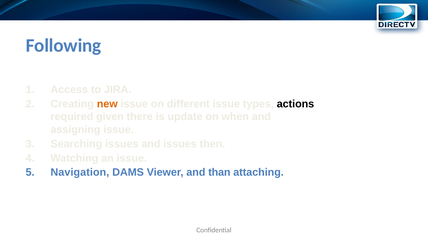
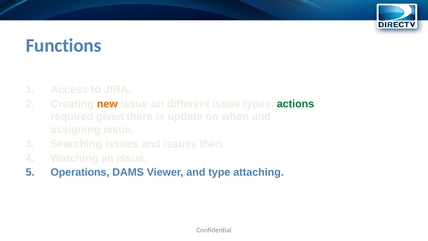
Following: Following -> Functions (64, 45)
actions colour: black -> green (295, 104)
Navigation: Navigation -> Operations (80, 172)
than: than -> type (219, 172)
